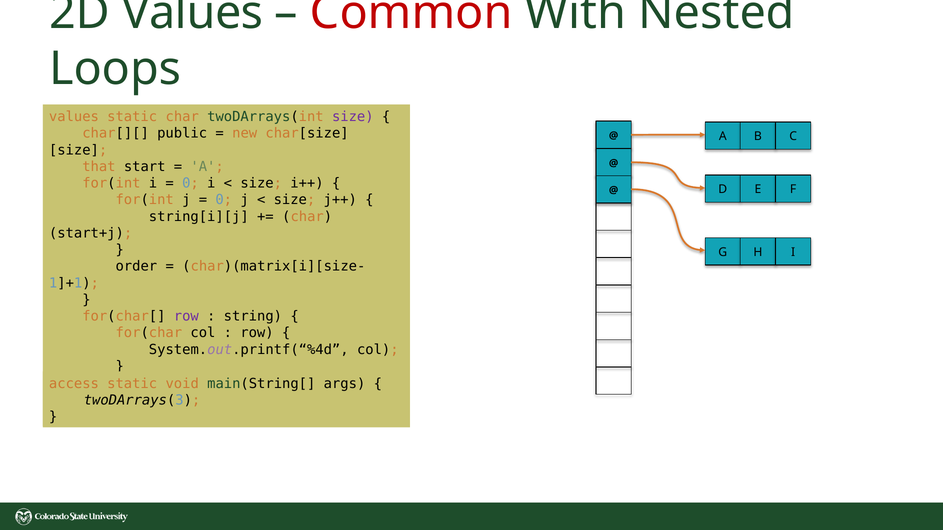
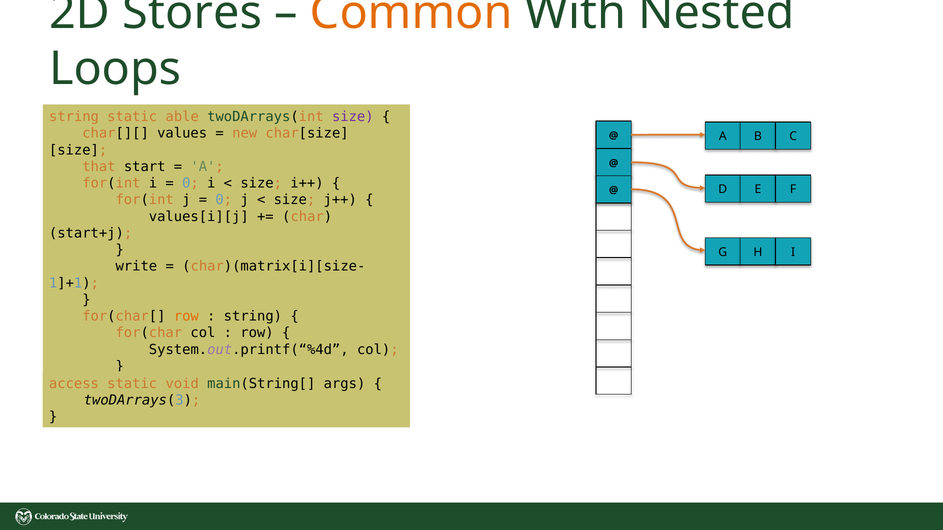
2D Values: Values -> Stores (192, 13)
Common colour: red -> orange (411, 13)
values: values -> string (74, 117)
static char: char -> able (182, 117)
public: public -> values (182, 134)
string[i][j: string[i][j -> values[i][j (199, 217)
order: order -> write (136, 267)
row colour: purple -> orange (186, 316)
